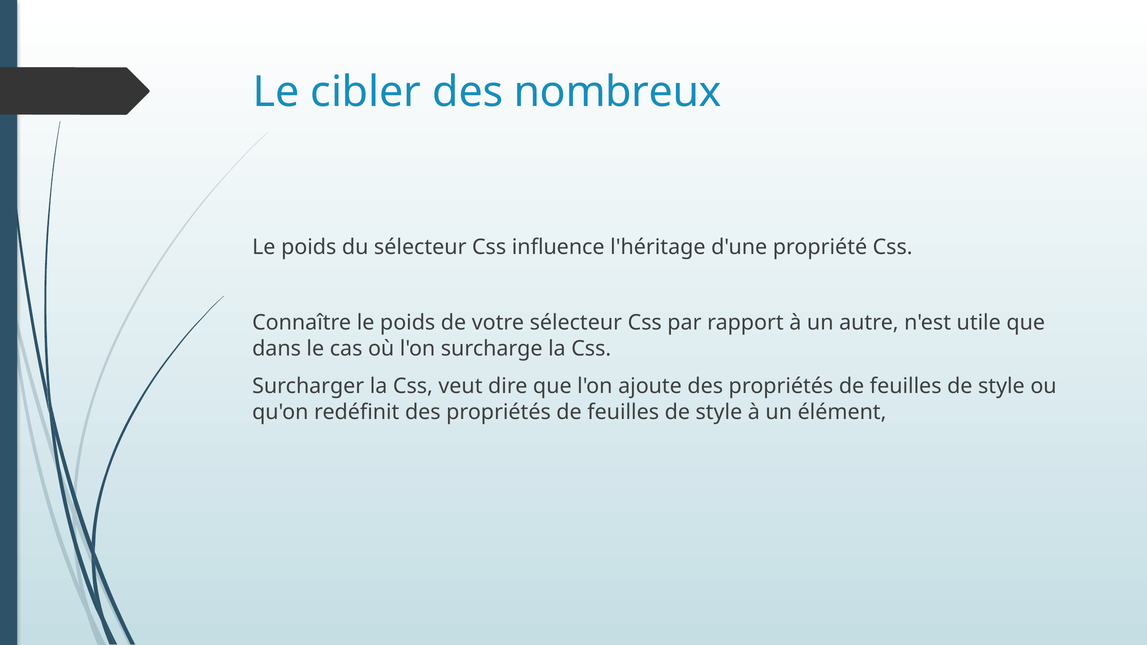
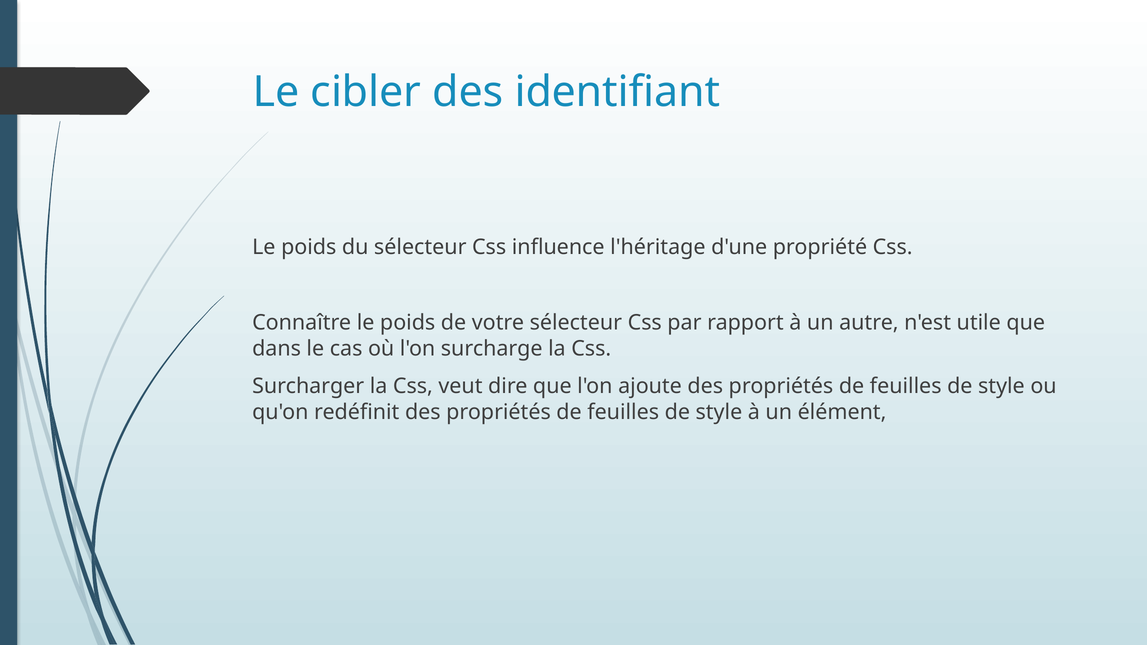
nombreux: nombreux -> identifiant (617, 92)
